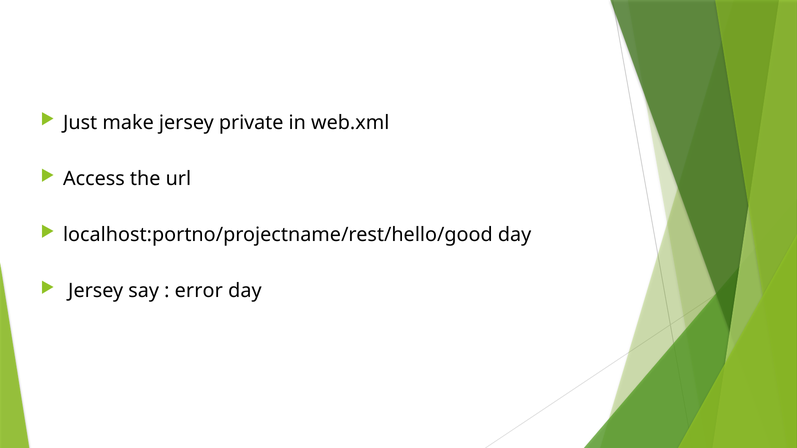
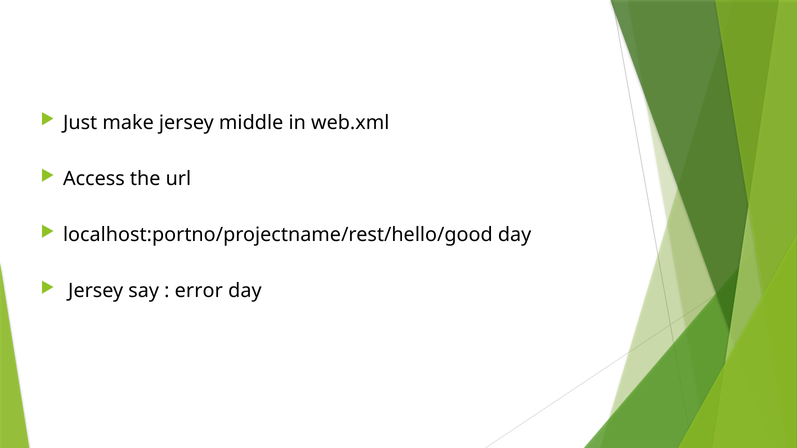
private: private -> middle (251, 123)
